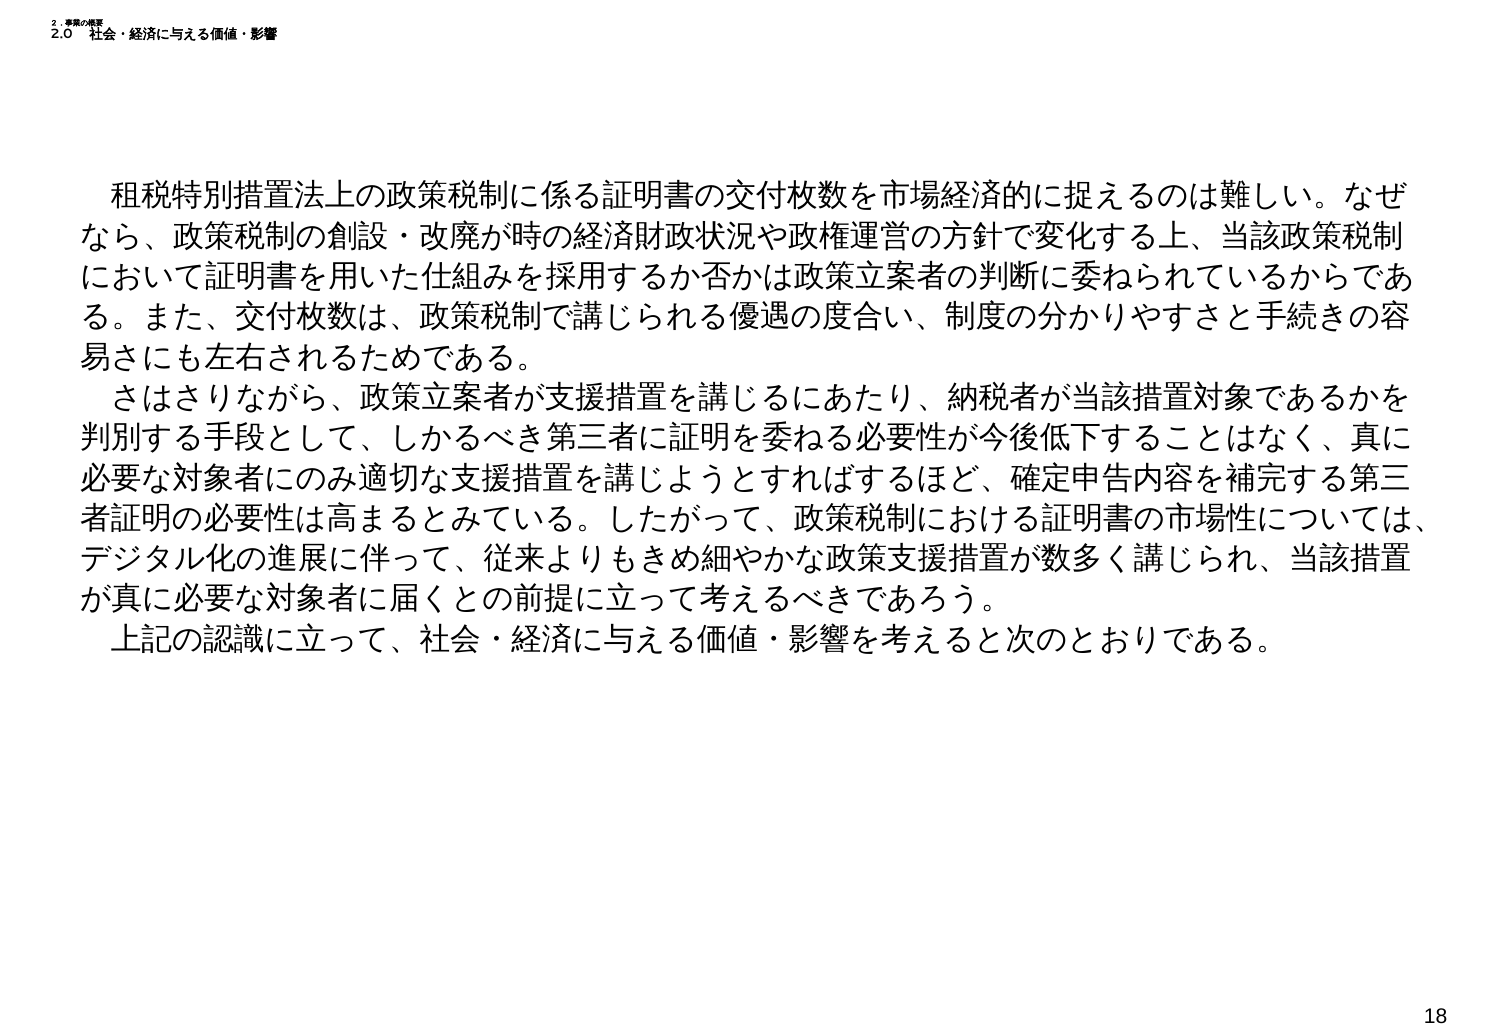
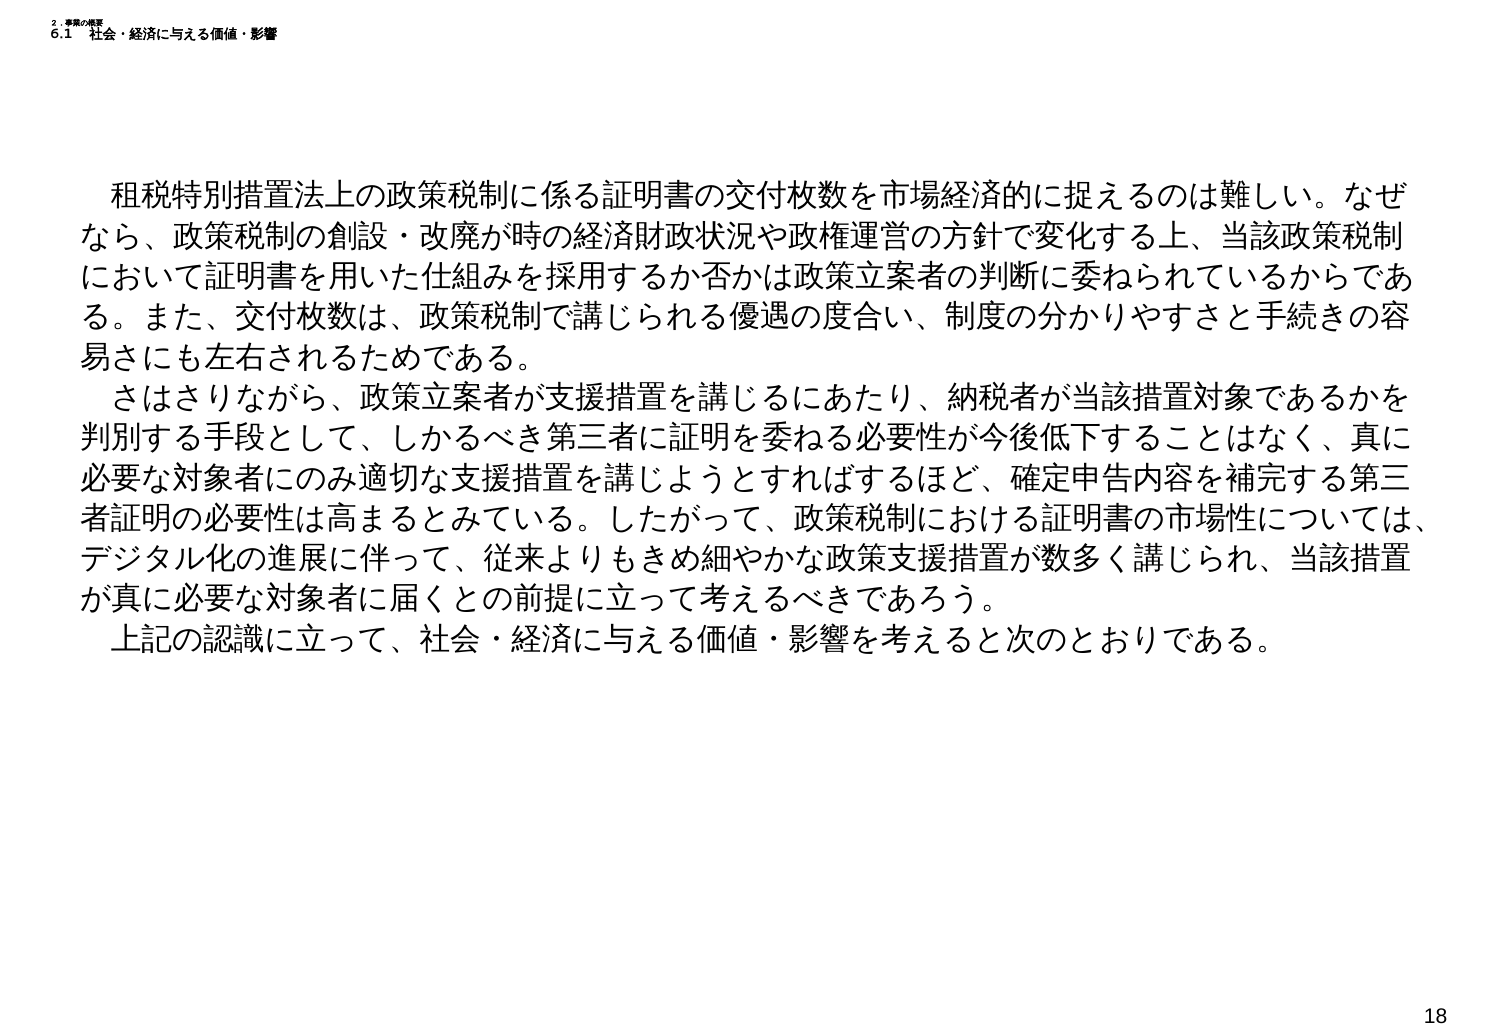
2.0: 2.0 -> 6.1 (61, 34)
